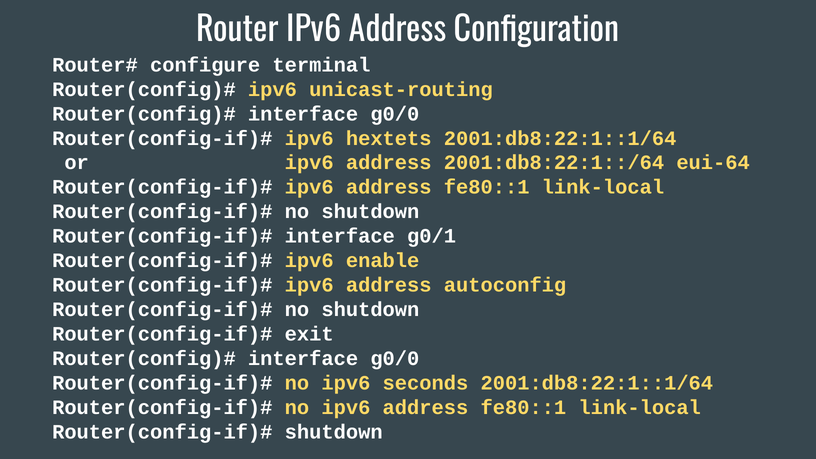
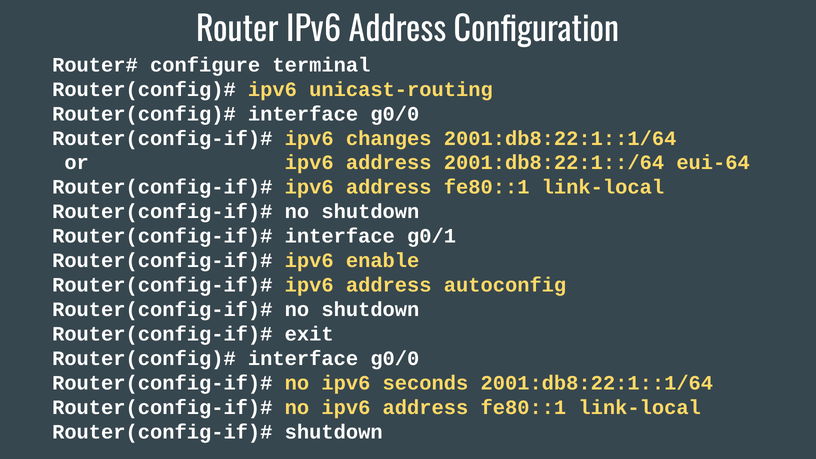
hextets: hextets -> changes (389, 138)
